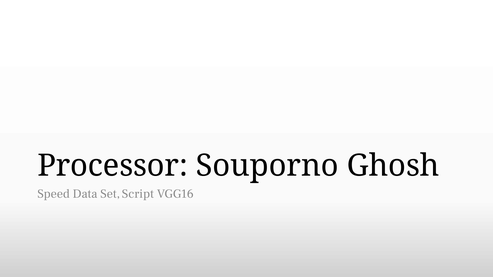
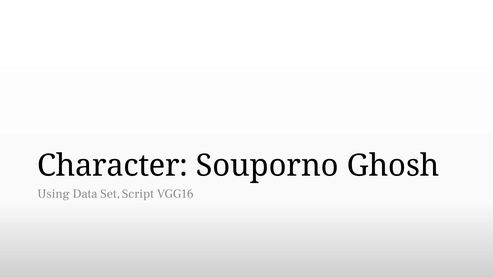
Processor: Processor -> Character (113, 166)
Speed: Speed -> Using (54, 194)
